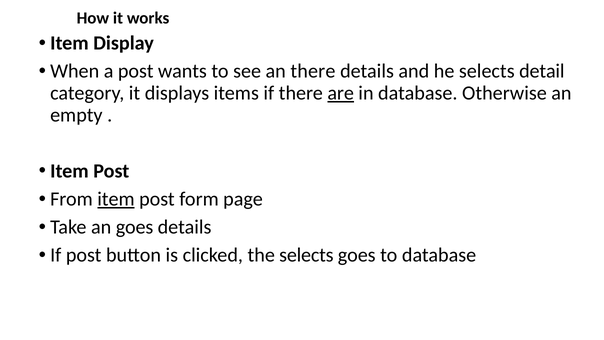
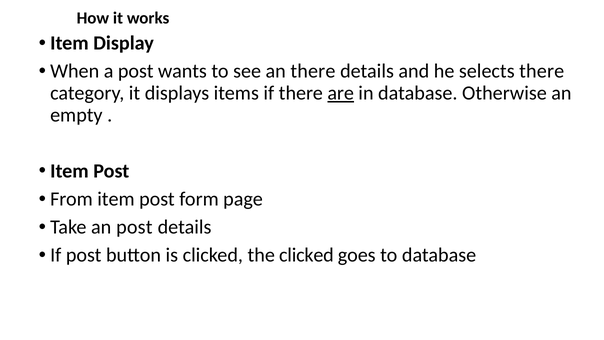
selects detail: detail -> there (542, 71)
item underline: present -> none (116, 199)
an goes: goes -> post (134, 227)
the selects: selects -> clicked (306, 255)
